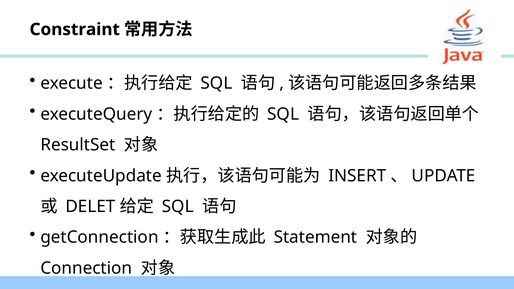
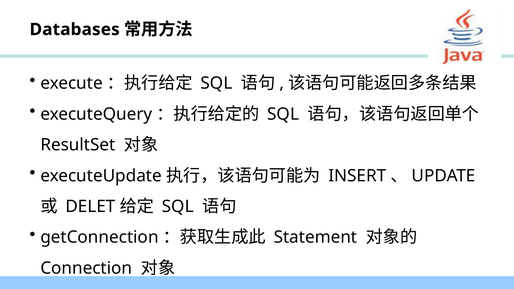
Constraint: Constraint -> Databases (75, 29)
